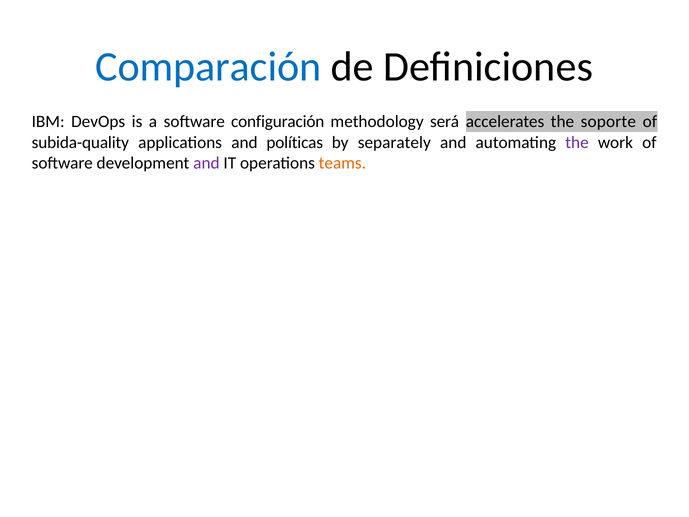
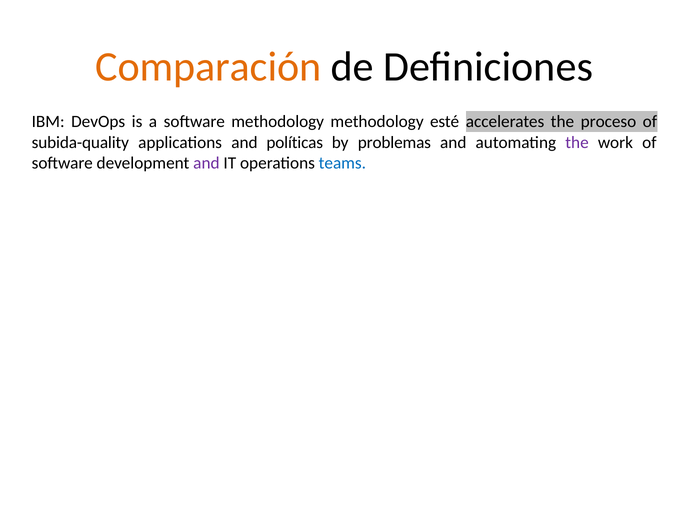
Comparación colour: blue -> orange (208, 67)
software configuración: configuración -> methodology (278, 122)
será: será -> esté (445, 122)
soporte: soporte -> proceso (608, 122)
separately: separately -> problemas (394, 142)
teams colour: orange -> blue (342, 163)
